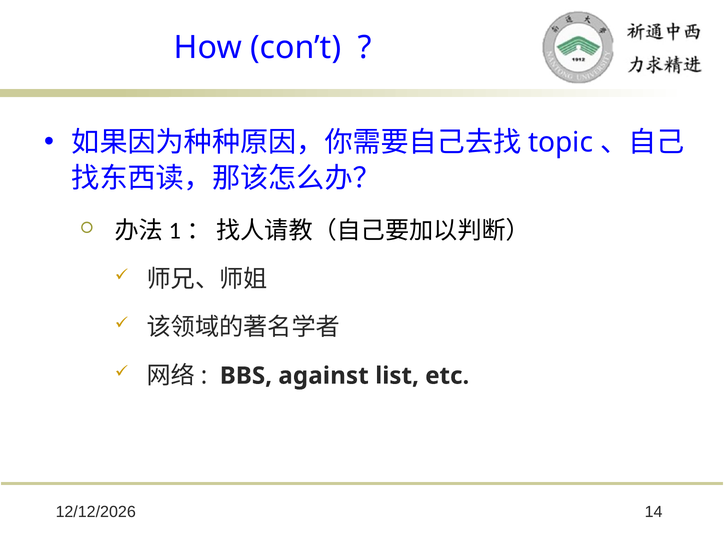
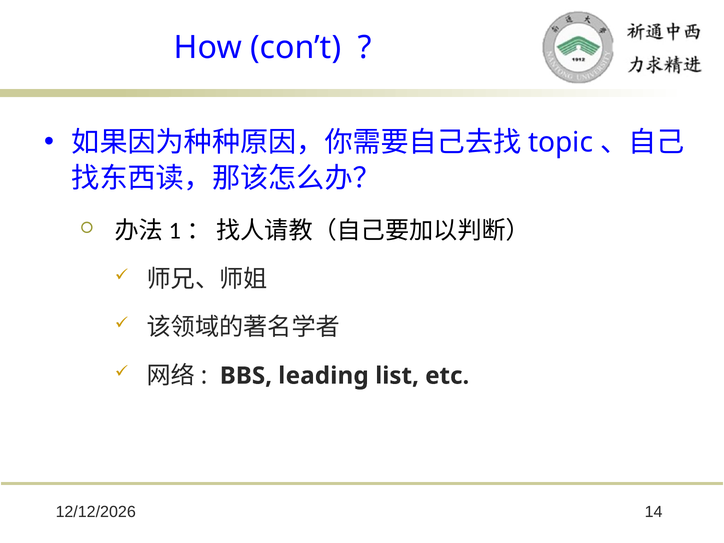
against: against -> leading (323, 376)
